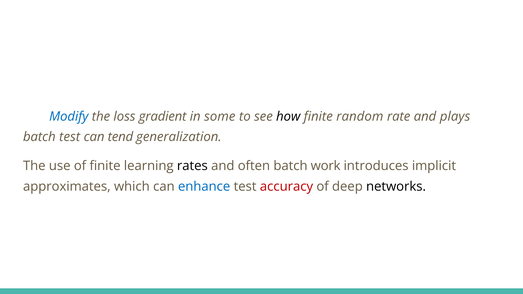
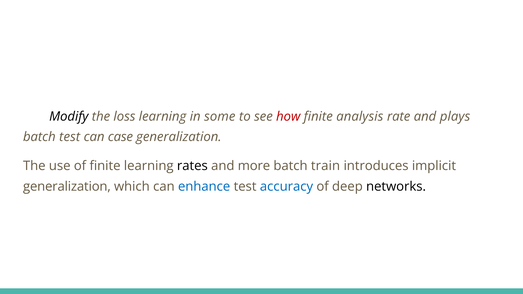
Modify colour: blue -> black (69, 116)
loss gradient: gradient -> learning (163, 116)
how colour: black -> red (288, 116)
random: random -> analysis (360, 116)
tend: tend -> case (120, 137)
often: often -> more (254, 166)
work: work -> train (325, 166)
approximates: approximates -> generalization (67, 186)
accuracy colour: red -> blue (286, 186)
